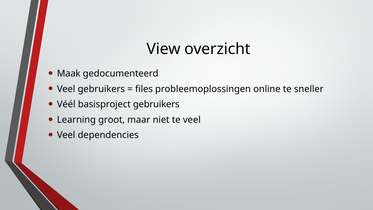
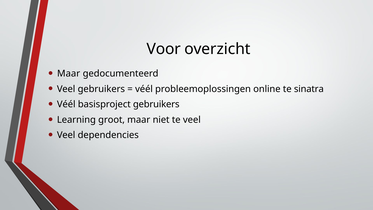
View: View -> Voor (164, 49)
Maak: Maak -> Maar (69, 73)
files: files -> véél (144, 89)
sneller: sneller -> sinatra (309, 89)
